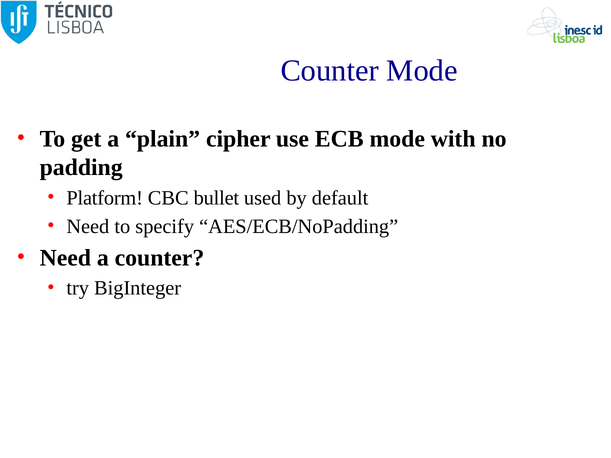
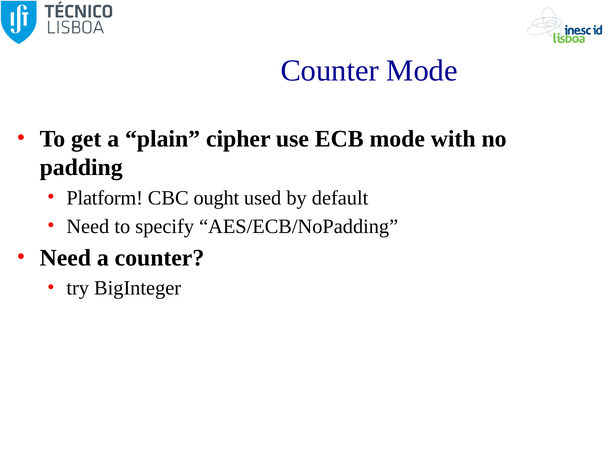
bullet: bullet -> ought (216, 198)
